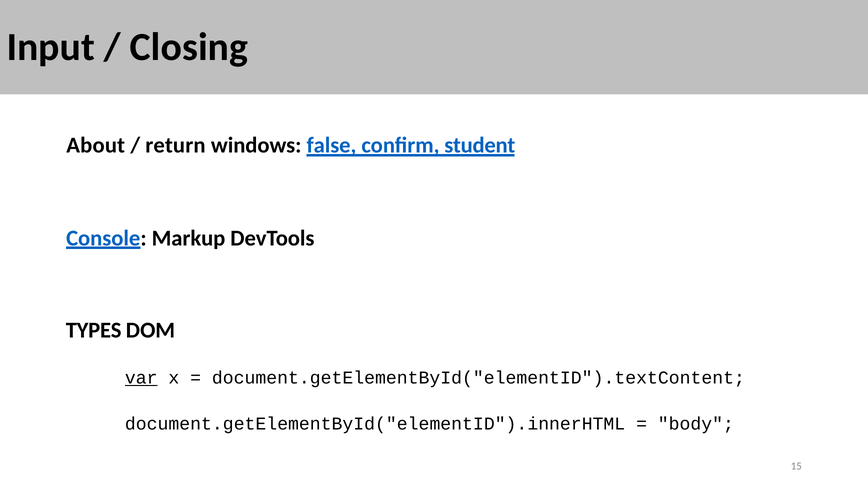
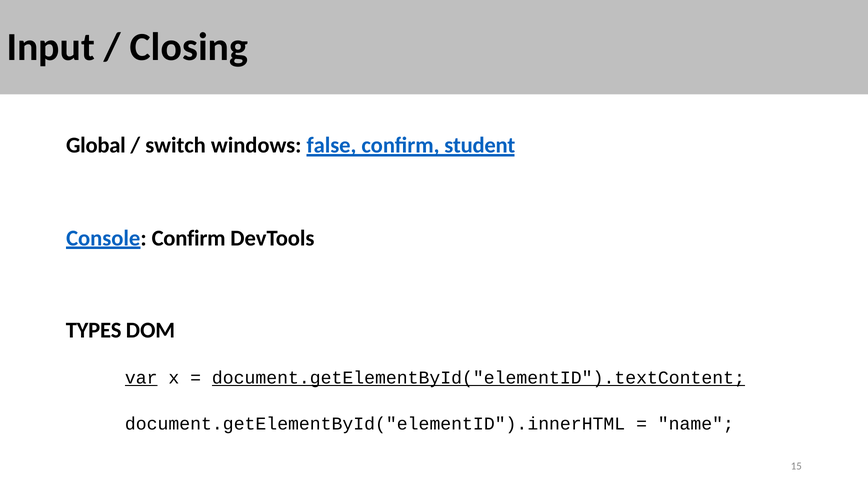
About: About -> Global (96, 146)
return: return -> switch (176, 146)
Console Markup: Markup -> Confirm (189, 238)
document.getElementById("elementID").textContent underline: none -> present (478, 378)
body: body -> name (696, 424)
